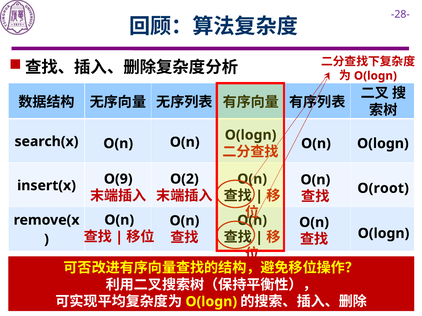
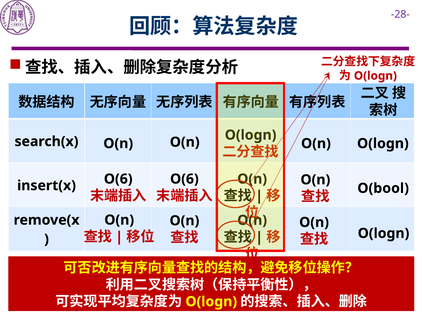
O(9: O(9 -> O(6 (118, 179)
O(2: O(2 -> O(6 (184, 179)
O(root: O(root -> O(bool (383, 189)
